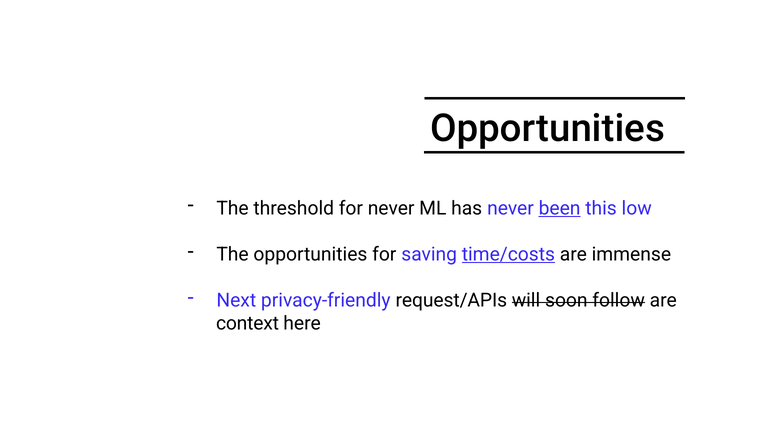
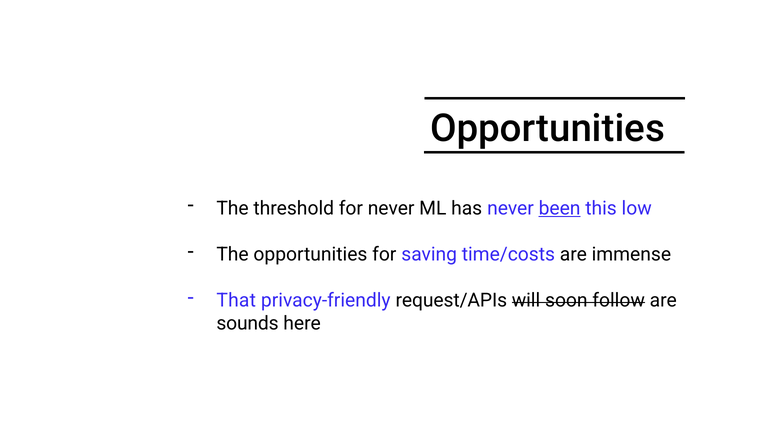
time/costs underline: present -> none (508, 255)
Next: Next -> That (236, 301)
context: context -> sounds (248, 324)
